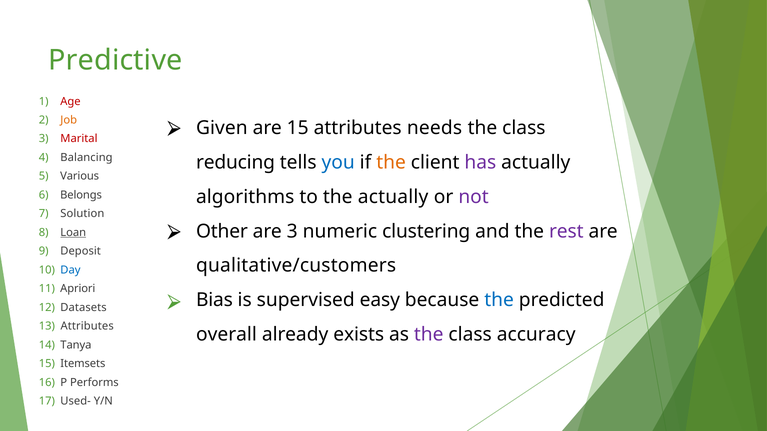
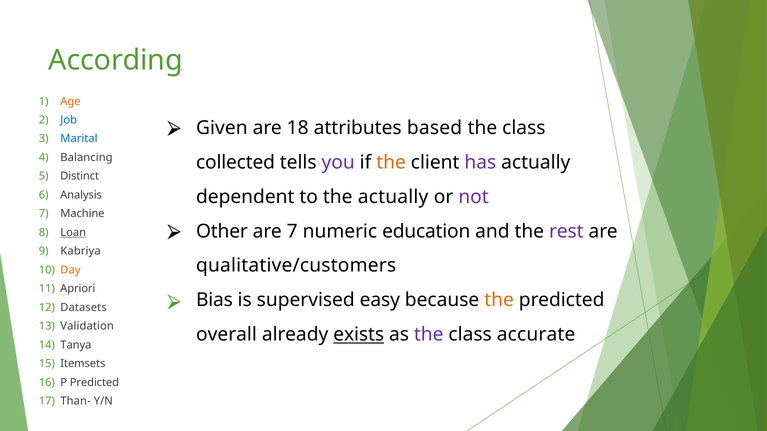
Predictive: Predictive -> According (116, 60)
Age colour: red -> orange (71, 101)
Job colour: orange -> blue (69, 120)
are 15: 15 -> 18 (298, 128)
needs: needs -> based (435, 128)
Marital colour: red -> blue (79, 139)
reducing: reducing -> collected (236, 162)
you colour: blue -> purple (338, 162)
Various: Various -> Distinct (80, 176)
algorithms: algorithms -> dependent (245, 197)
Belongs: Belongs -> Analysis (81, 195)
Solution: Solution -> Machine (82, 214)
are 3: 3 -> 7 (292, 231)
clustering: clustering -> education (426, 231)
Deposit: Deposit -> Kabriya (81, 251)
Day colour: blue -> orange (70, 270)
the colour: blue -> orange (499, 300)
Attributes: Attributes -> Validation (87, 326)
exists underline: none -> present (359, 335)
accuracy: accuracy -> accurate (536, 335)
P Performs: Performs -> Predicted (94, 383)
Used-: Used- -> Than- (76, 401)
